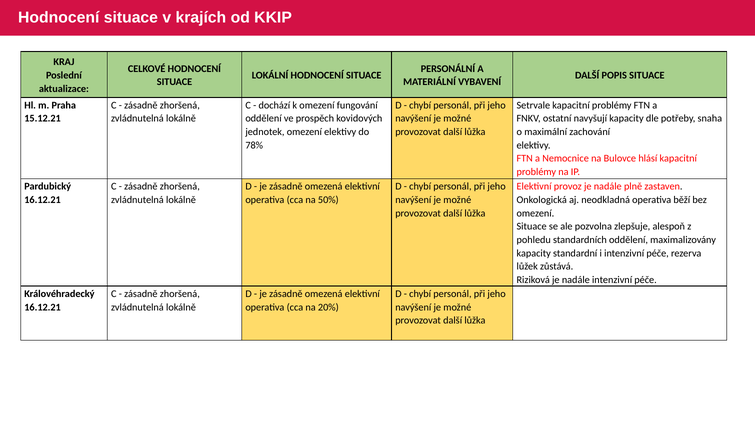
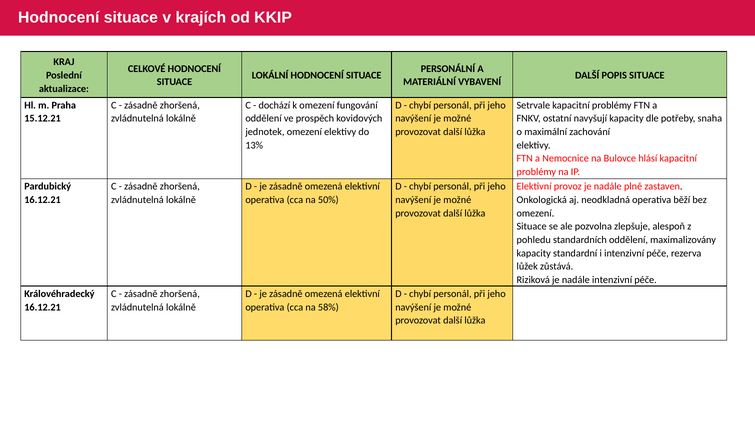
78%: 78% -> 13% (254, 145)
20%: 20% -> 58% (328, 307)
